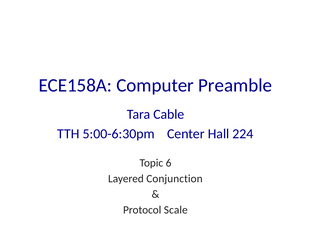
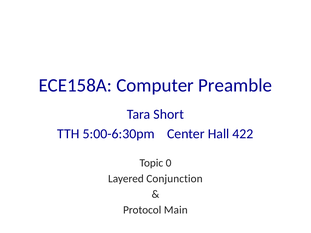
Cable: Cable -> Short (169, 114)
224: 224 -> 422 (243, 134)
6: 6 -> 0 (169, 163)
Scale: Scale -> Main (176, 210)
